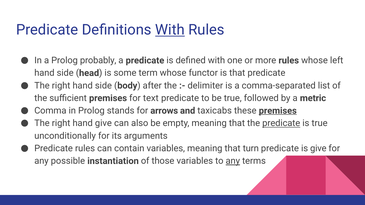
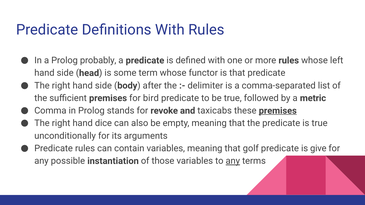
With underline: present -> none (170, 30)
text: text -> bird (151, 98)
arrows: arrows -> revoke (164, 111)
hand give: give -> dice (103, 123)
predicate underline: present -> none (281, 123)
turn: turn -> golf (251, 149)
